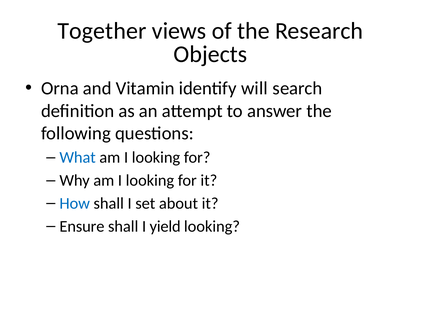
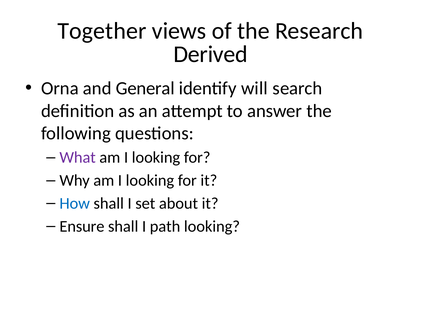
Objects: Objects -> Derived (211, 54)
Vitamin: Vitamin -> General (145, 88)
What colour: blue -> purple (78, 157)
yield: yield -> path (165, 226)
